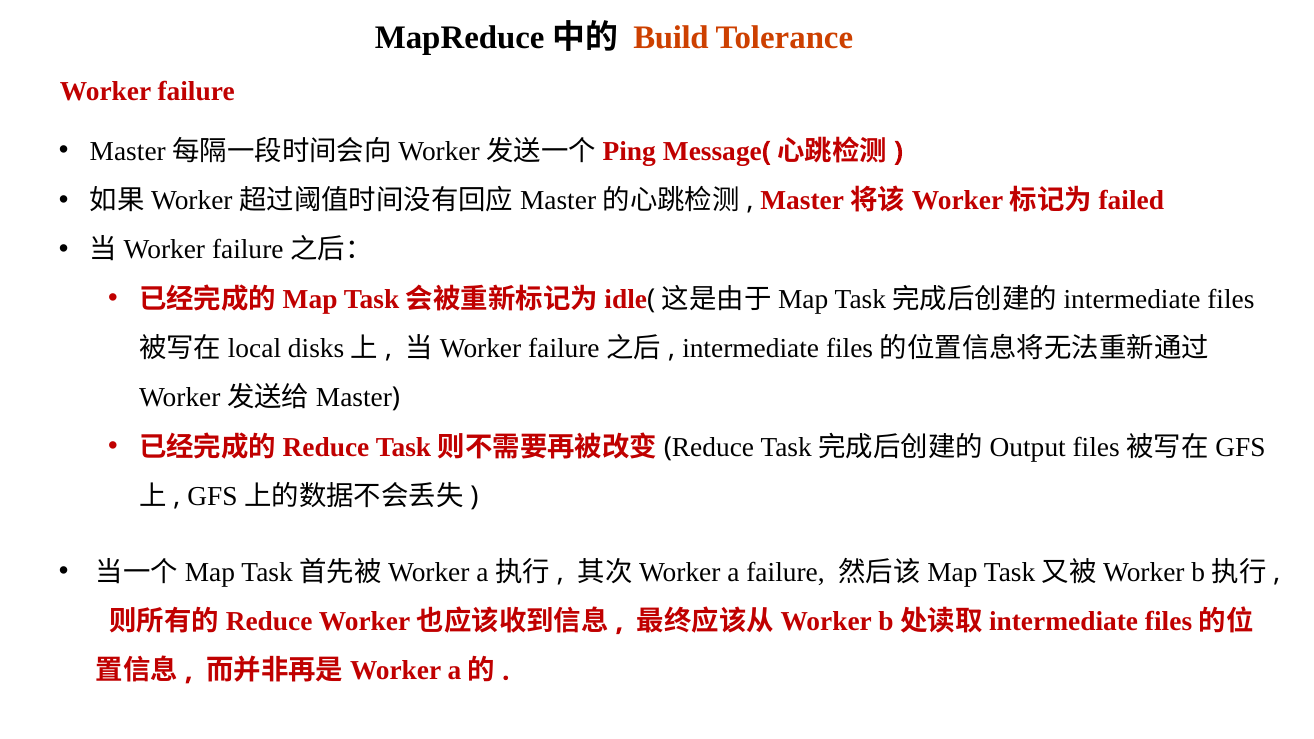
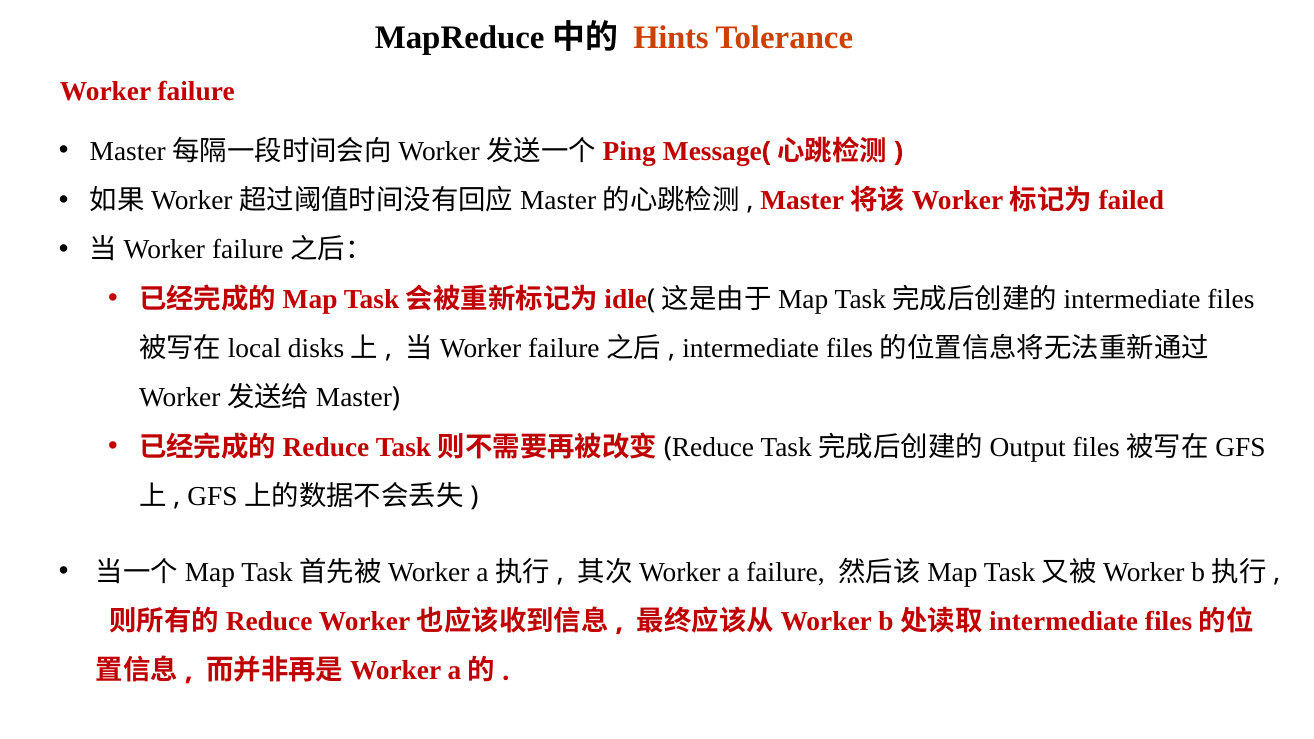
Build: Build -> Hints (671, 37)
